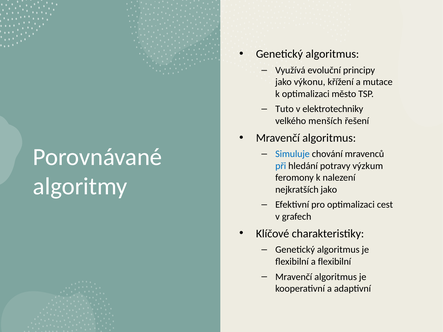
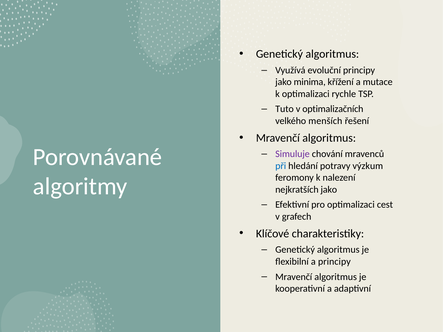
výkonu: výkonu -> minima (310, 82)
město: město -> rychle (344, 94)
elektrotechniky: elektrotechniky -> optimalizačních (333, 109)
Simuluje colour: blue -> purple (292, 154)
a flexibilní: flexibilní -> principy (334, 262)
